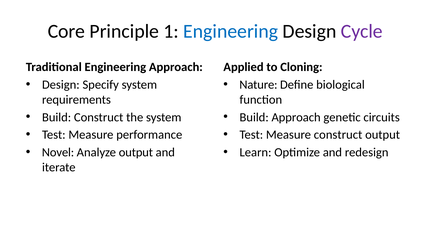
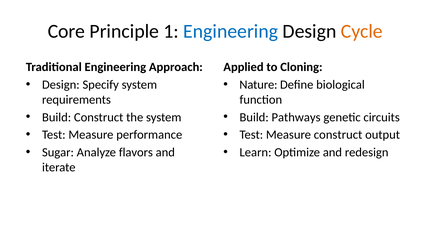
Cycle colour: purple -> orange (362, 31)
Build Approach: Approach -> Pathways (296, 117)
Novel: Novel -> Sugar (58, 153)
Analyze output: output -> flavors (136, 153)
